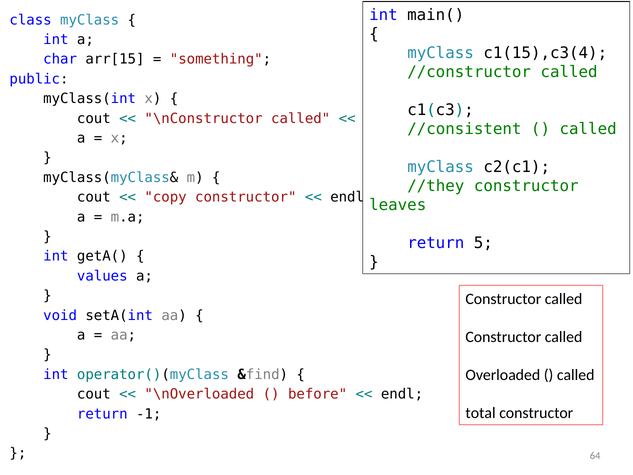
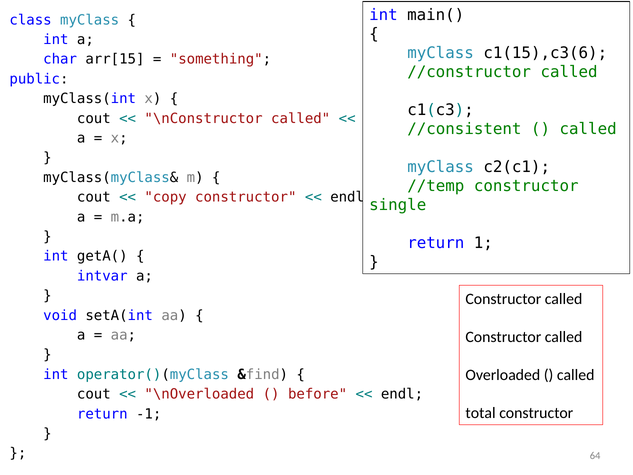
c1(15),c3(4: c1(15),c3(4 -> c1(15),c3(6 (545, 53)
//they: //they -> //temp (436, 186)
leaves: leaves -> single (398, 205)
5: 5 -> 1 (483, 243)
values: values -> intvar (102, 276)
